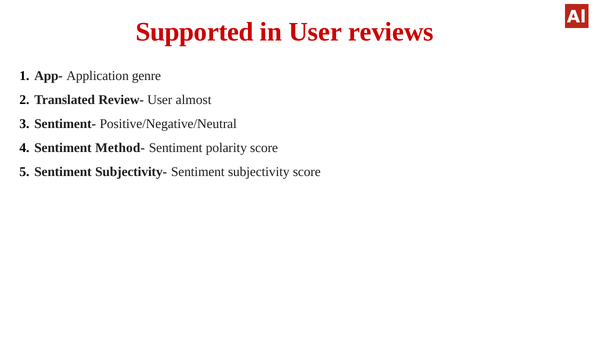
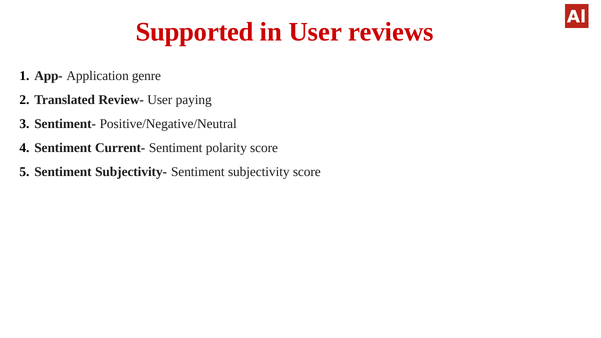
almost: almost -> paying (194, 100)
Method-: Method- -> Current- (120, 148)
